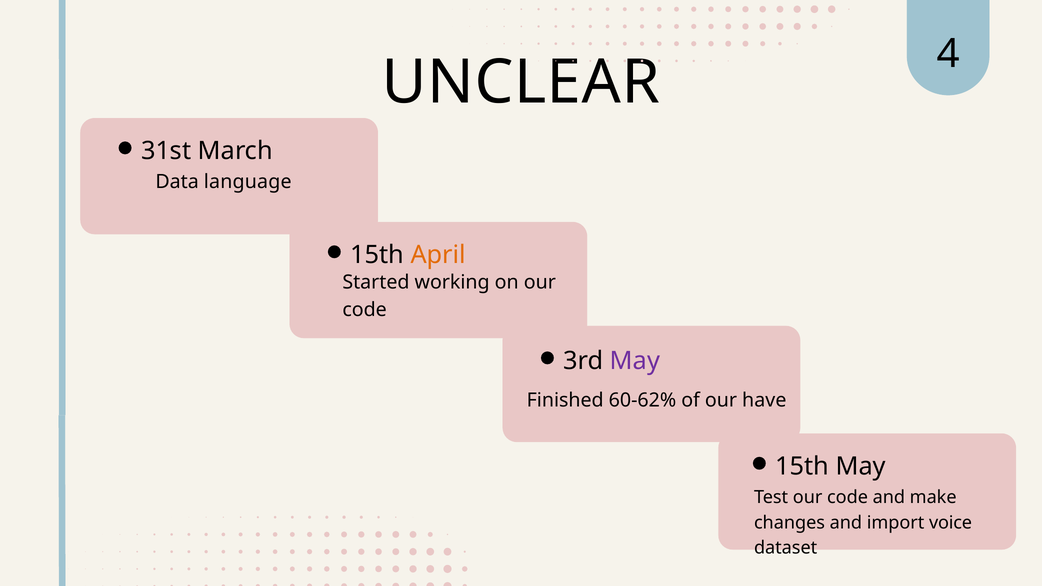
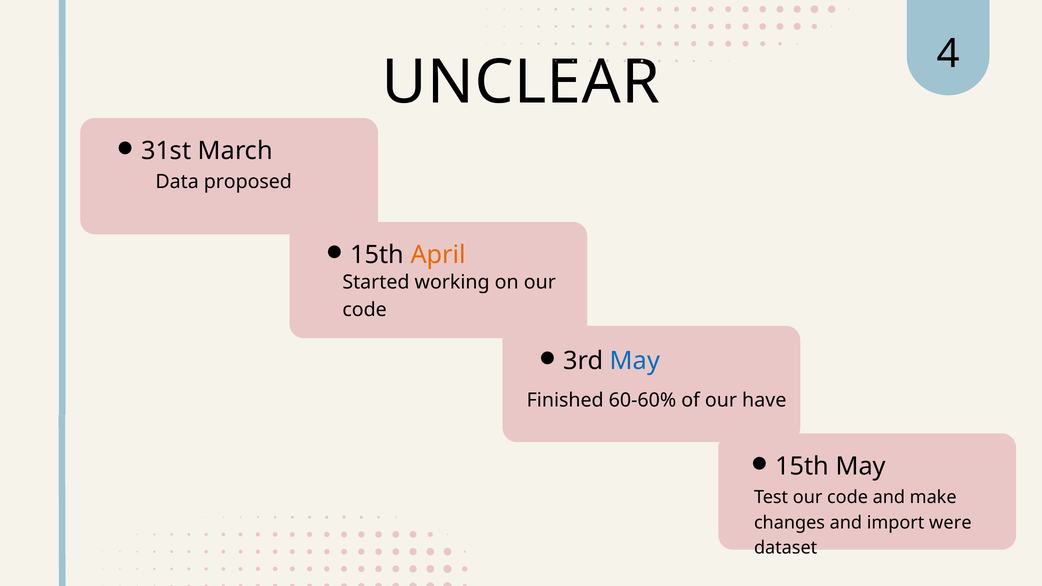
language: language -> proposed (248, 182)
May colour: purple -> blue (635, 361)
60-62%: 60-62% -> 60-60% (642, 400)
voice: voice -> were (950, 523)
